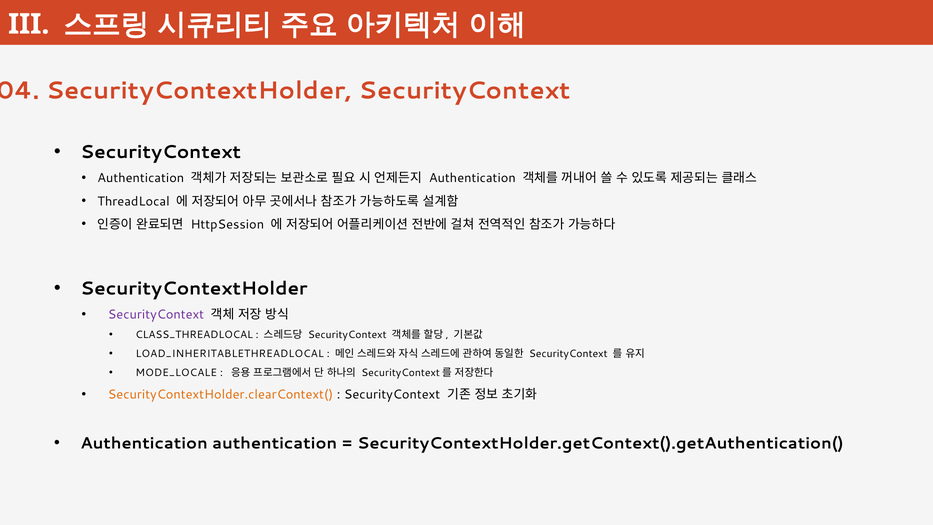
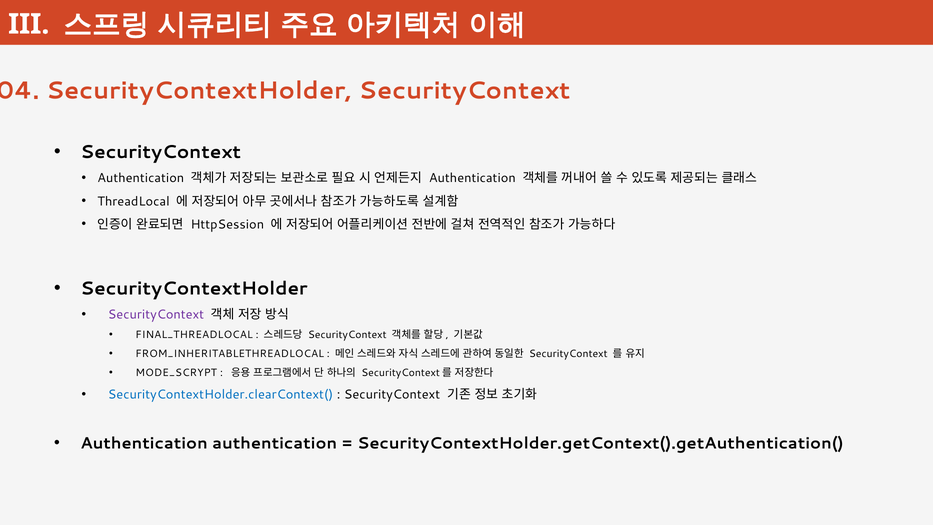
CLASS_THREADLOCAL: CLASS_THREADLOCAL -> FINAL_THREADLOCAL (194, 335)
LOAD_INHERITABLETHREADLOCAL: LOAD_INHERITABLETHREADLOCAL -> FROM_INHERITABLETHREADLOCAL (230, 354)
MODE_LOCALE: MODE_LOCALE -> MODE_SCRYPT (176, 373)
SecurityContextHolder.clearContext( colour: orange -> blue (221, 394)
